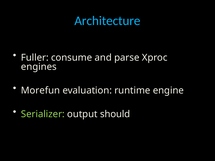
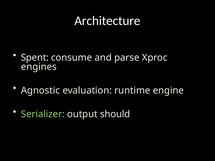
Architecture colour: light blue -> white (107, 21)
Fuller: Fuller -> Spent (35, 58)
Morefun: Morefun -> Agnostic (40, 91)
